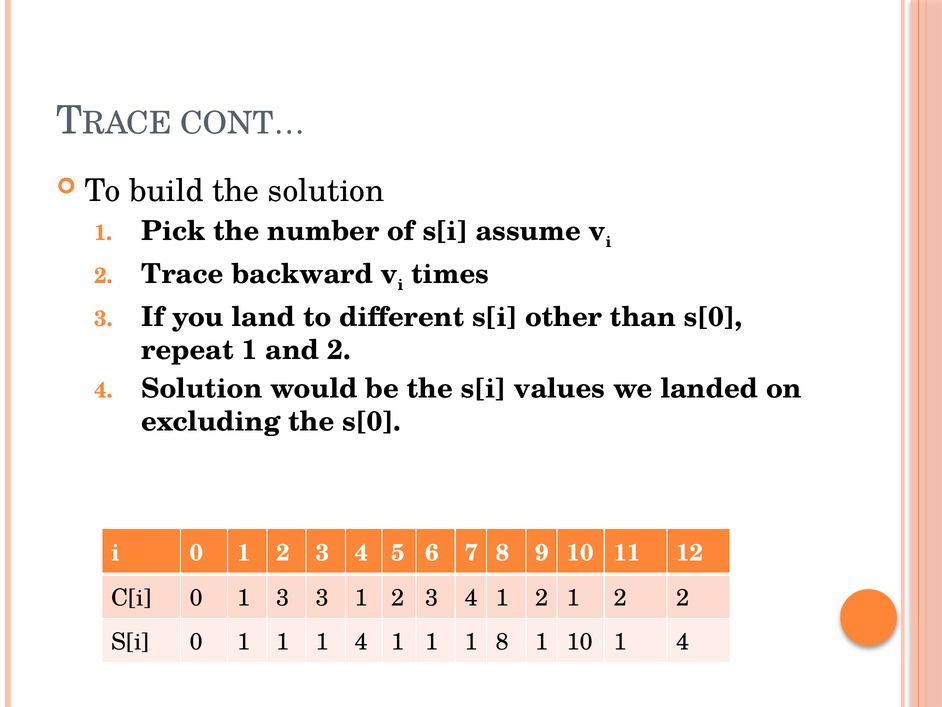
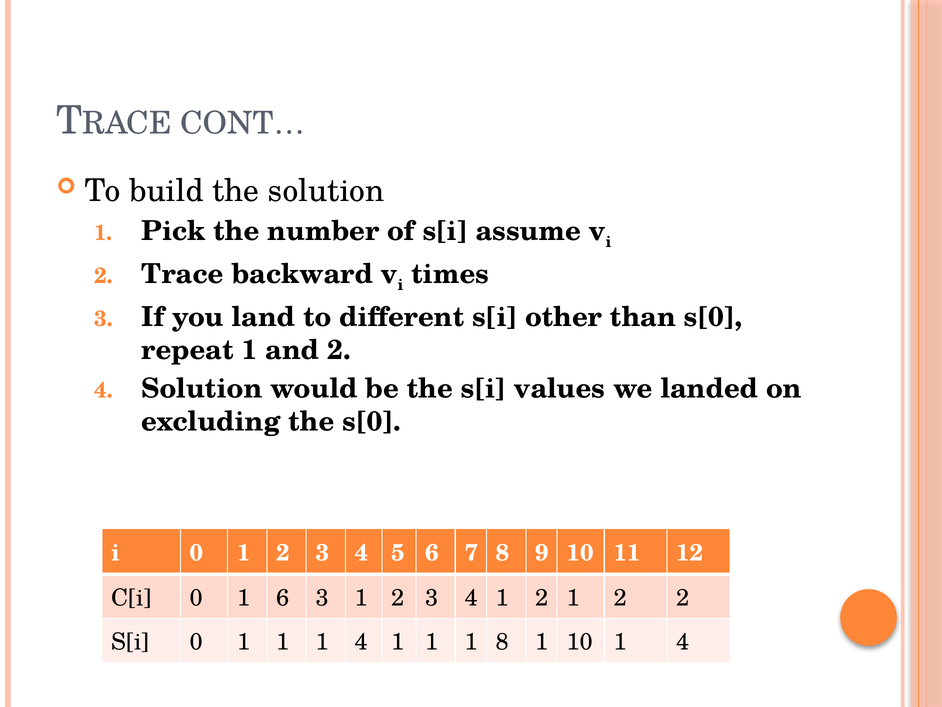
1 3: 3 -> 6 (283, 598)
